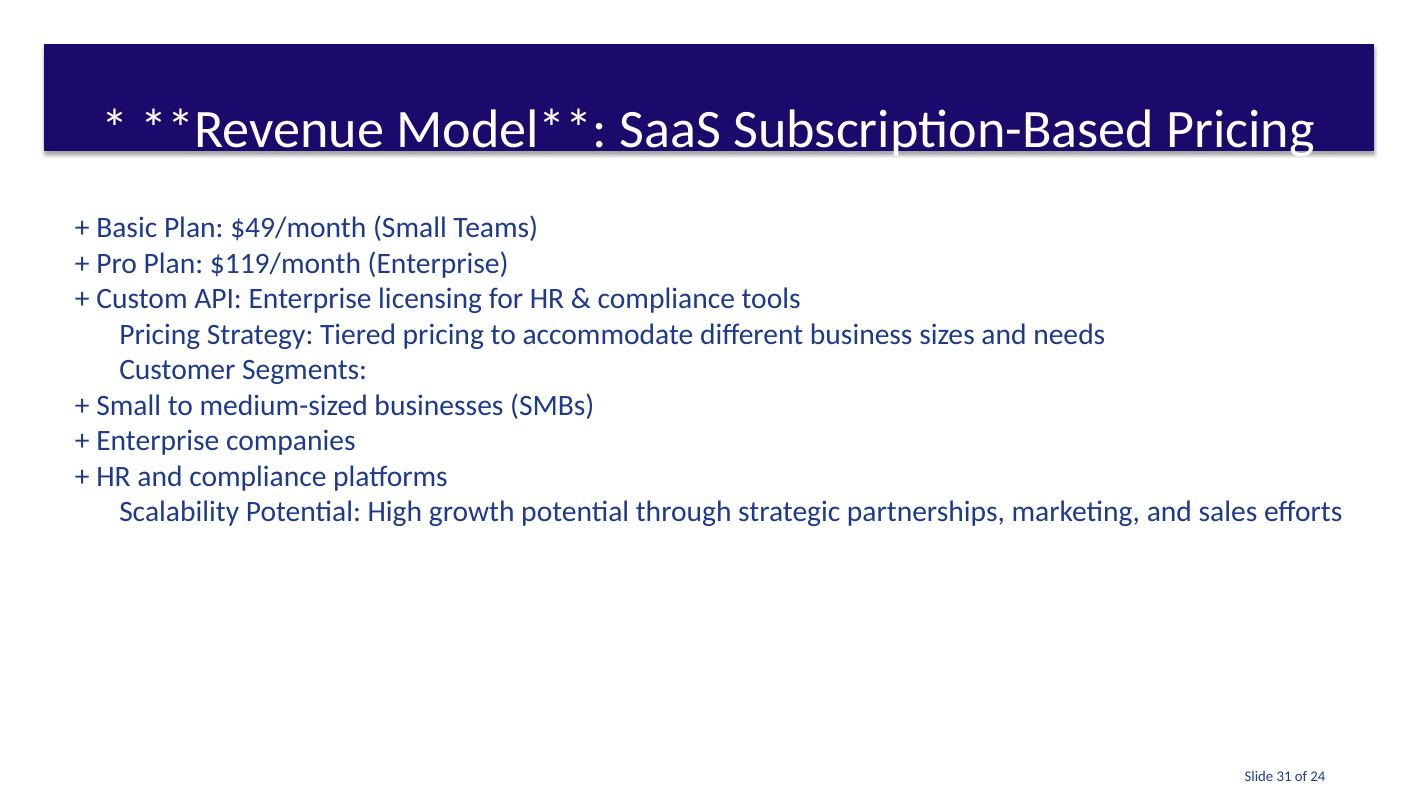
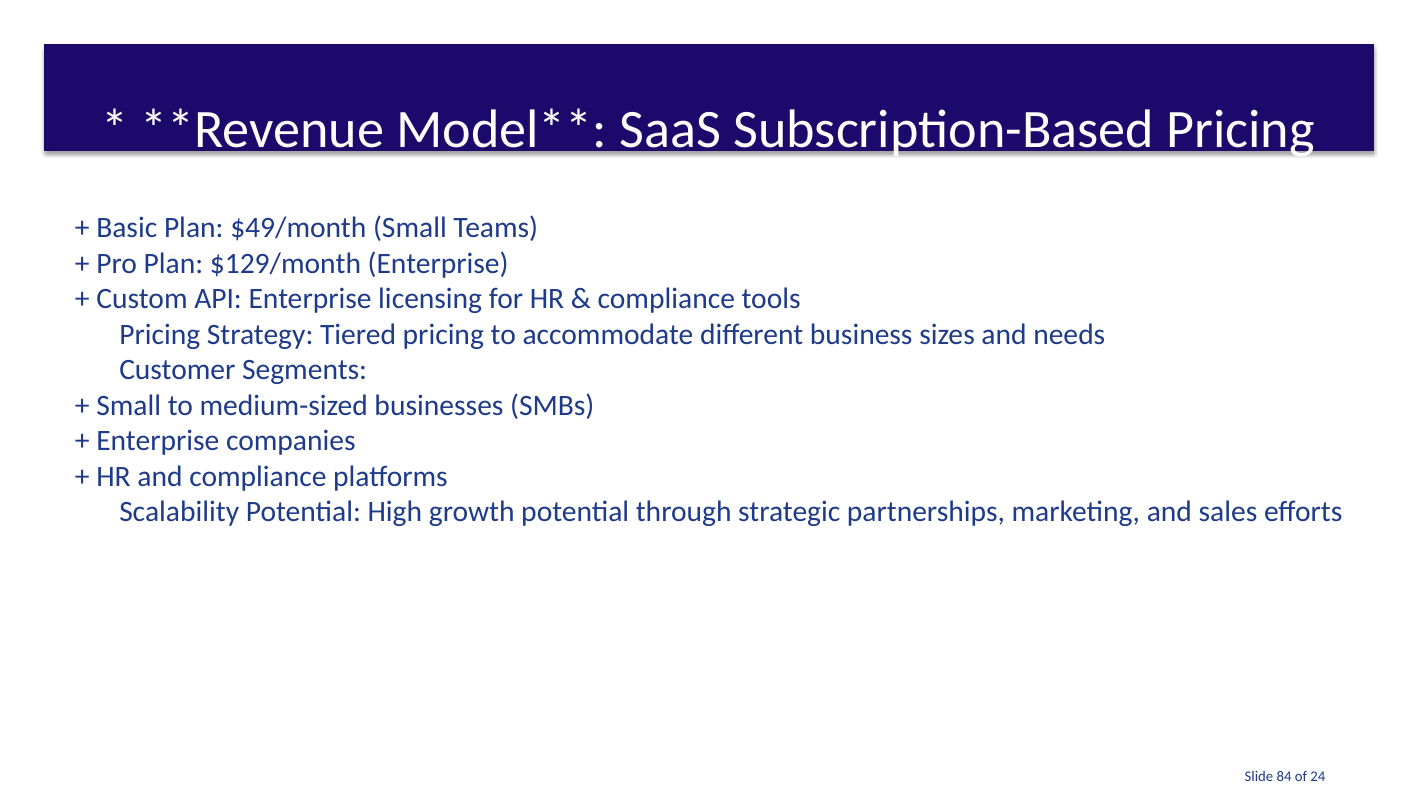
$119/month: $119/month -> $129/month (285, 263)
31: 31 -> 84 (1284, 776)
